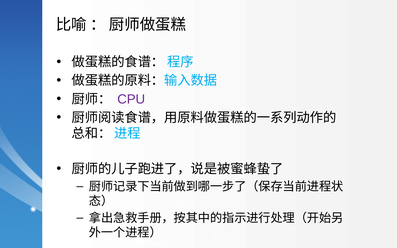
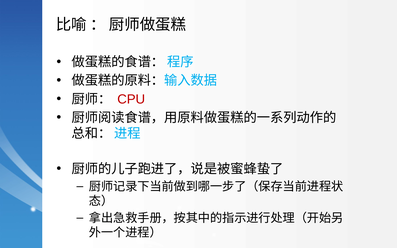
CPU colour: purple -> red (131, 99)
